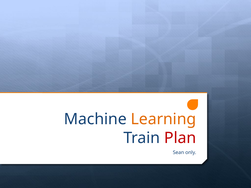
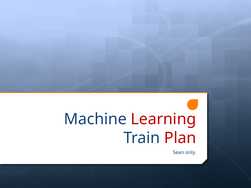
Learning colour: orange -> red (163, 119)
